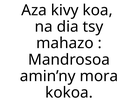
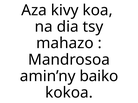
mora: mora -> baiko (99, 76)
